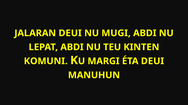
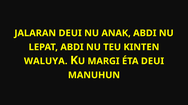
MUGI: MUGI -> ANAK (116, 33)
KOMUNI: KOMUNI -> WALUYA (46, 62)
